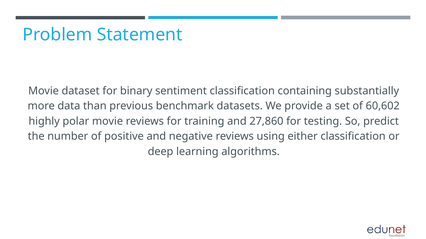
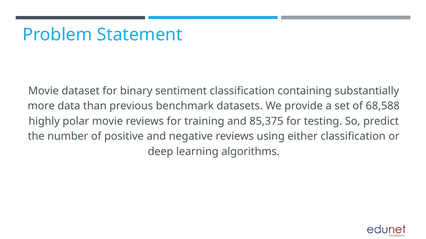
60,602: 60,602 -> 68,588 (383, 106)
27,860: 27,860 -> 85,375 (266, 121)
